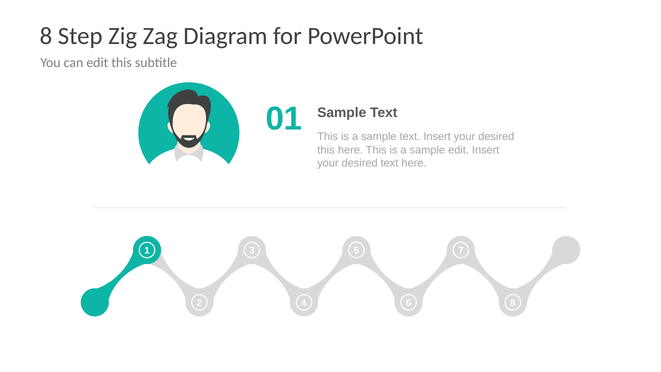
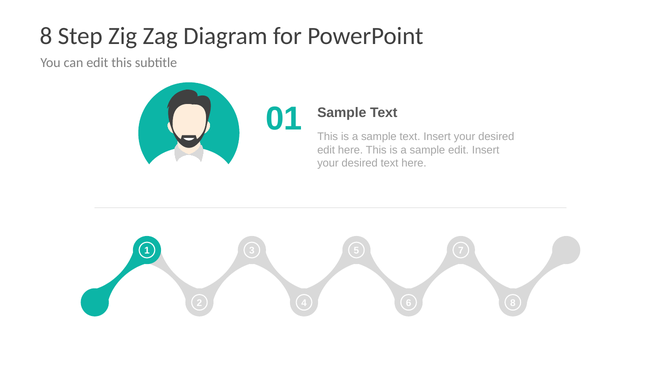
this: this -> edit (326, 150)
